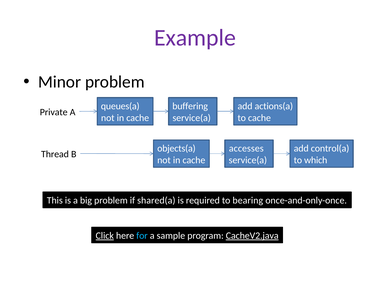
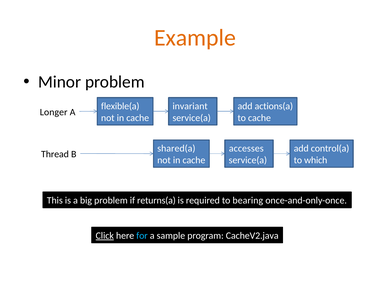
Example colour: purple -> orange (195, 38)
queues(a: queues(a -> flexible(a (120, 106)
buffering: buffering -> invariant (190, 106)
Private: Private -> Longer (54, 112)
objects(a: objects(a -> shared(a (176, 148)
shared(a: shared(a -> returns(a (156, 200)
CacheV2.java underline: present -> none (252, 235)
